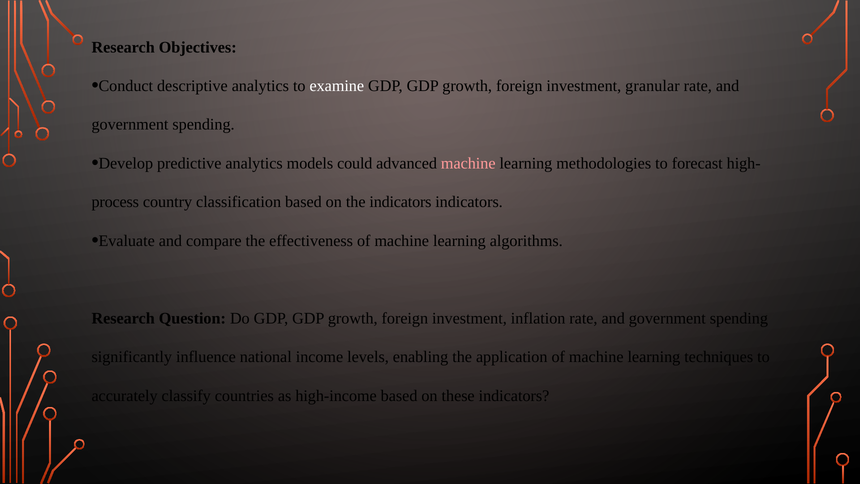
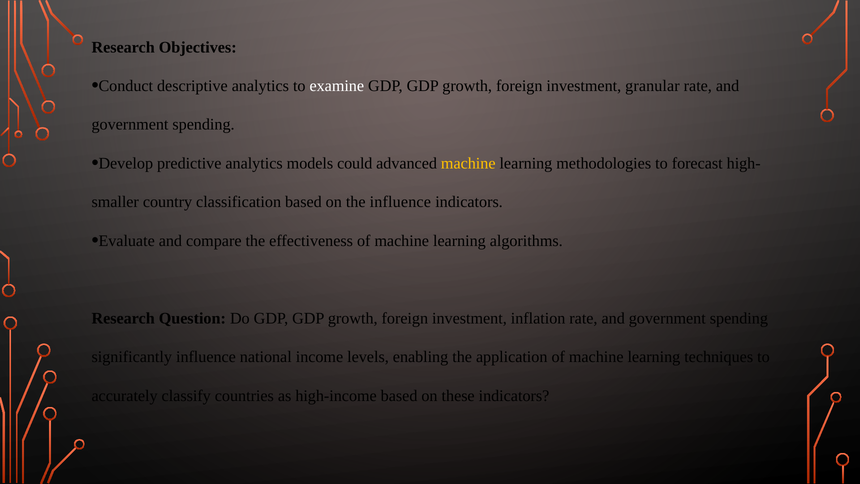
machine colour: pink -> yellow (468, 163)
process: process -> smaller (115, 202)
the indicators: indicators -> influence (400, 202)
